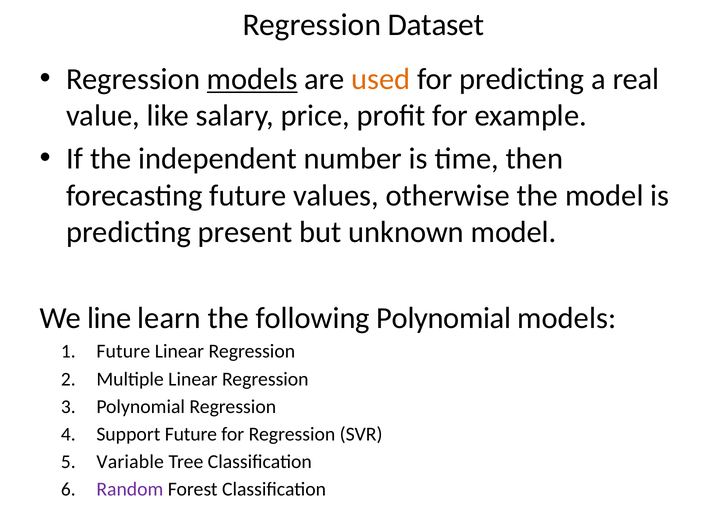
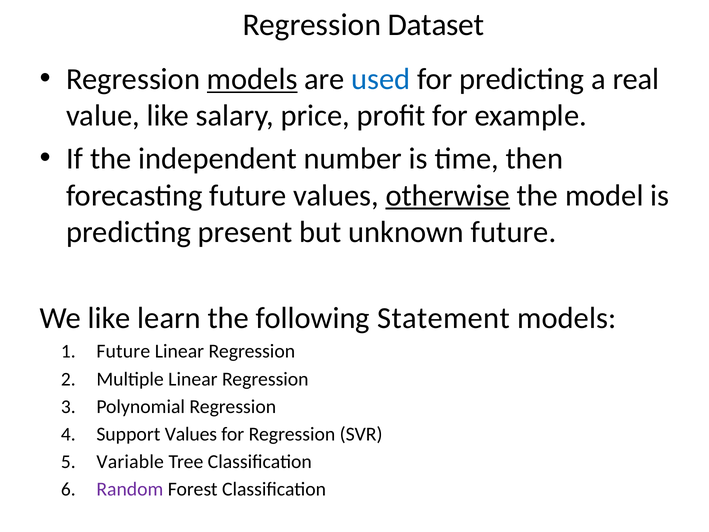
used colour: orange -> blue (381, 79)
otherwise underline: none -> present (448, 195)
unknown model: model -> future (514, 232)
We line: line -> like (109, 318)
following Polynomial: Polynomial -> Statement (444, 318)
Support Future: Future -> Values (191, 434)
